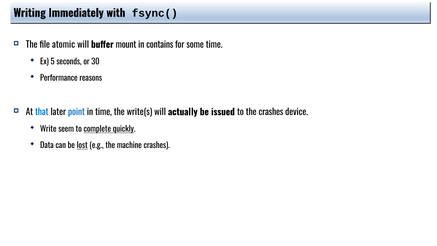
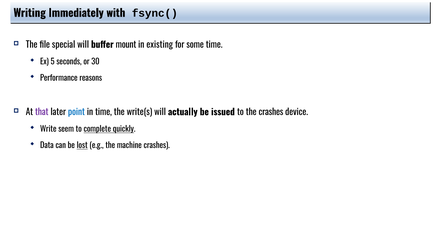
atomic: atomic -> special (64, 45)
contains: contains -> existing (160, 45)
that colour: blue -> purple (42, 112)
